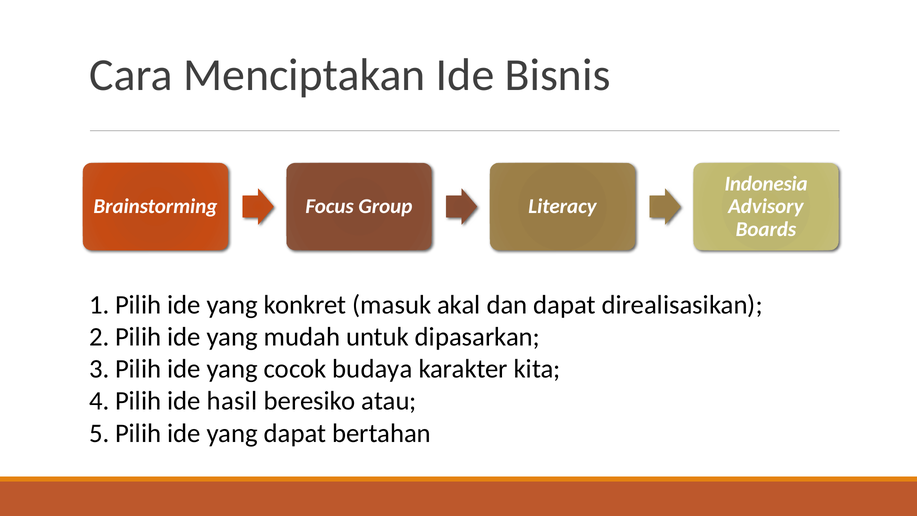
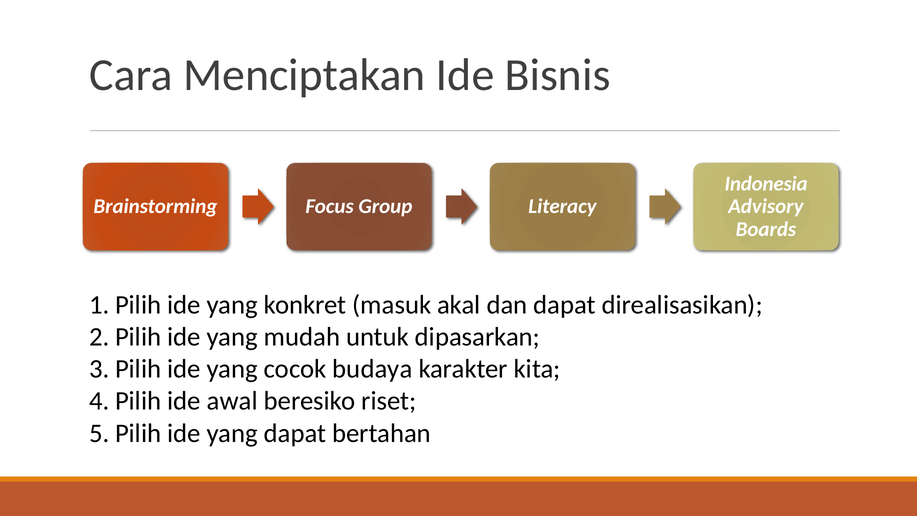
hasil: hasil -> awal (232, 401)
atau: atau -> riset (389, 401)
